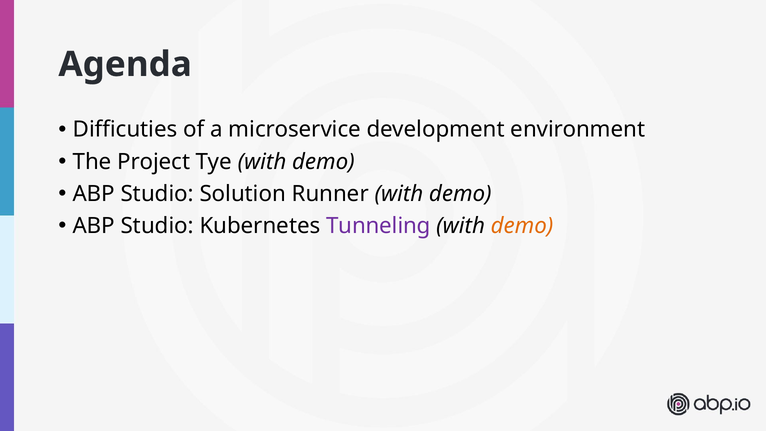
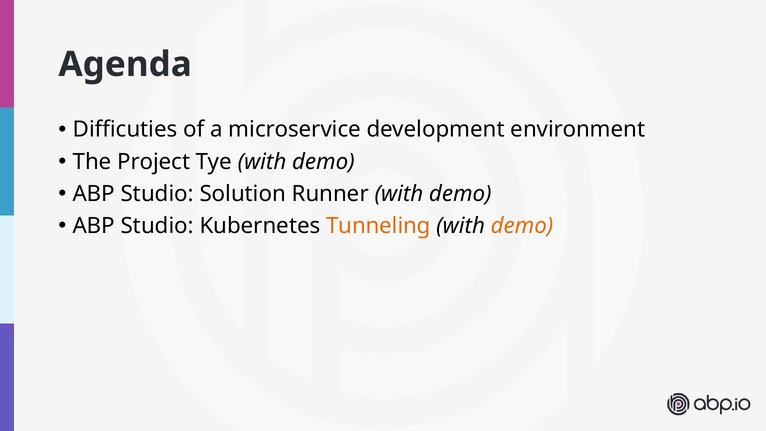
Tunneling colour: purple -> orange (378, 226)
